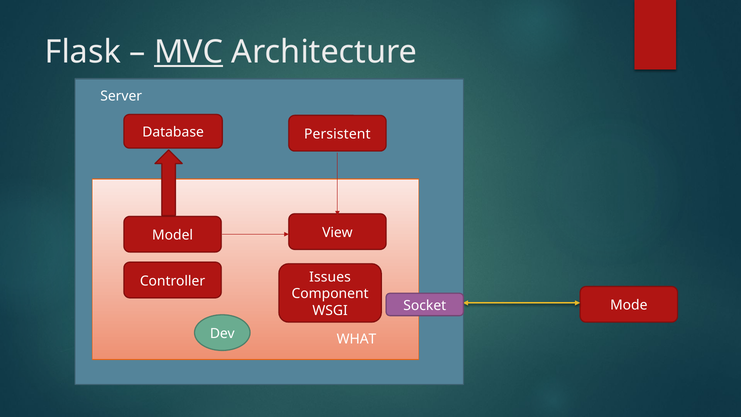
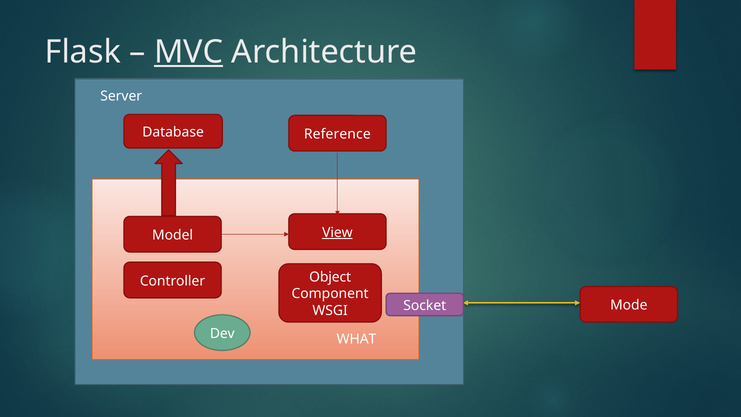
Persistent: Persistent -> Reference (337, 134)
View underline: none -> present (337, 232)
Issues: Issues -> Object (330, 277)
